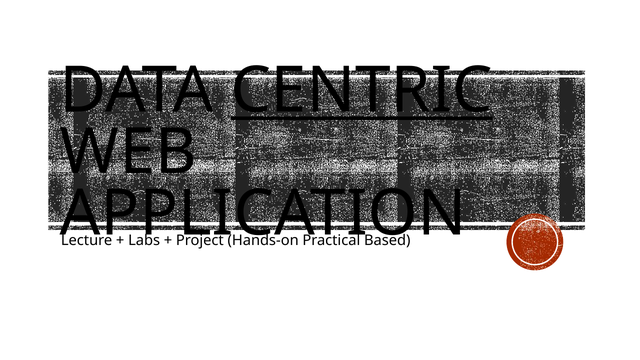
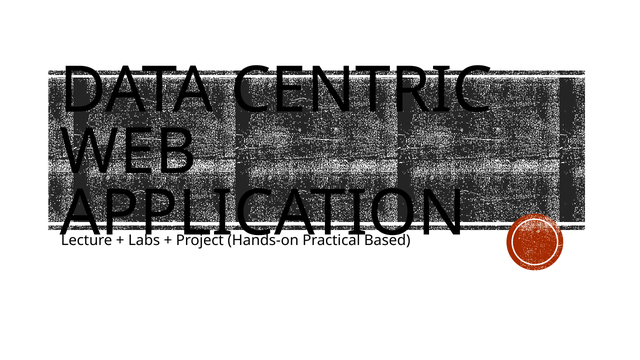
CENTRIC underline: present -> none (362, 91)
